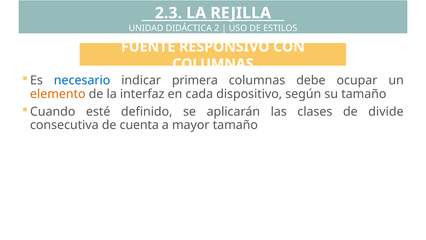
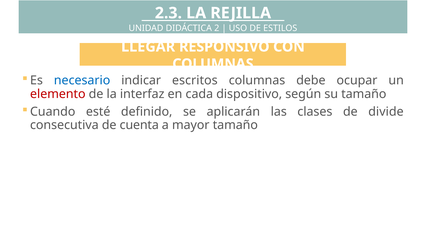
FUENTE: FUENTE -> LLEGAR (148, 47)
primera: primera -> escritos (195, 80)
elemento colour: orange -> red (58, 94)
